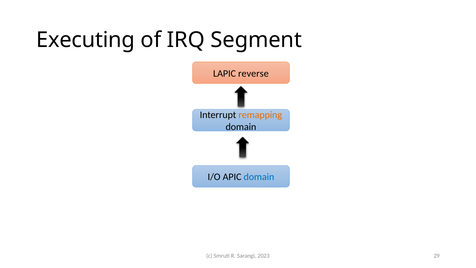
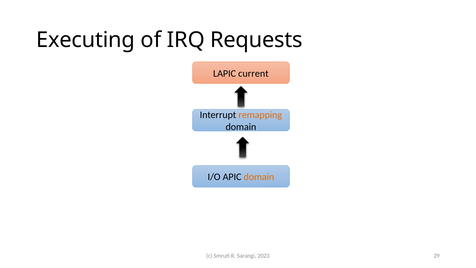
Segment: Segment -> Requests (256, 40)
reverse: reverse -> current (253, 73)
domain colour: blue -> orange (259, 177)
